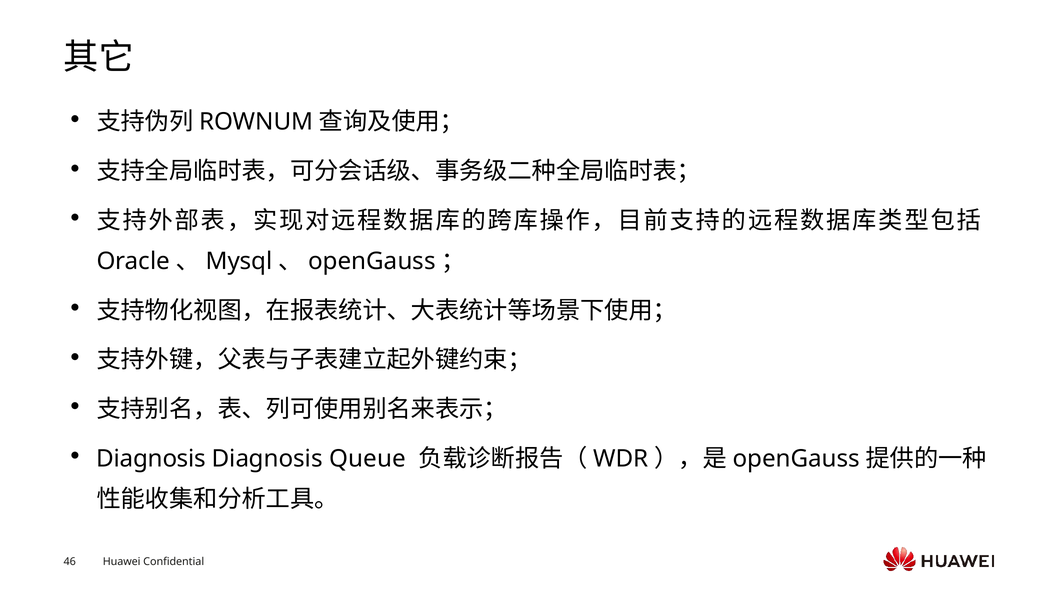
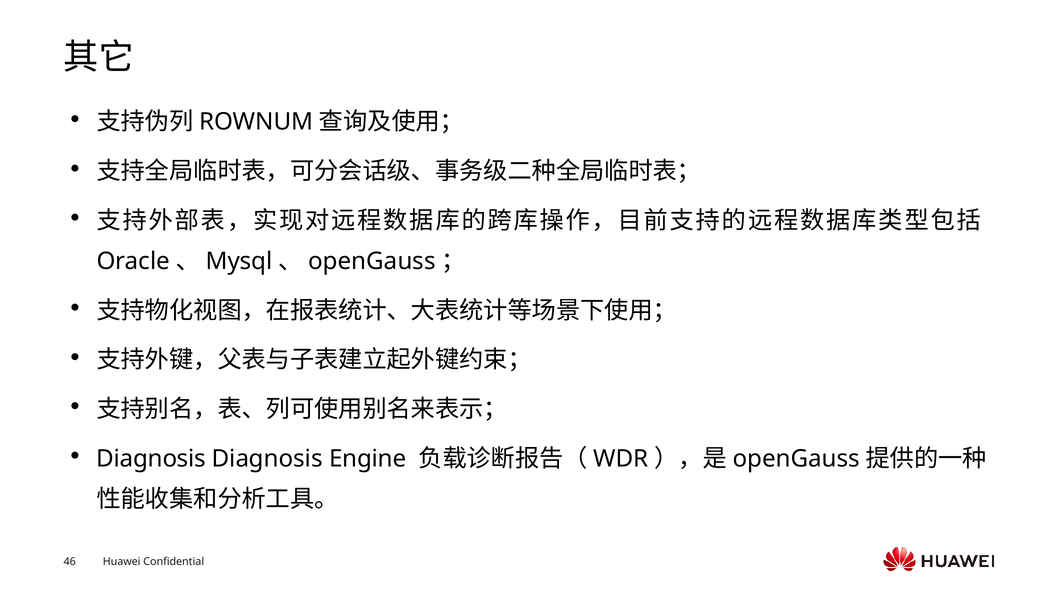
Queue: Queue -> Engine (368, 459)
